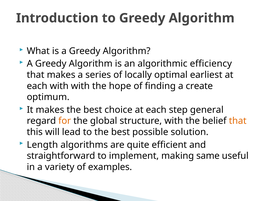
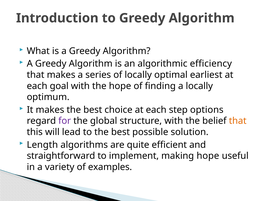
each with: with -> goal (59, 86)
a create: create -> locally (199, 86)
general: general -> options (207, 110)
for colour: orange -> purple (65, 121)
making same: same -> hope (208, 156)
